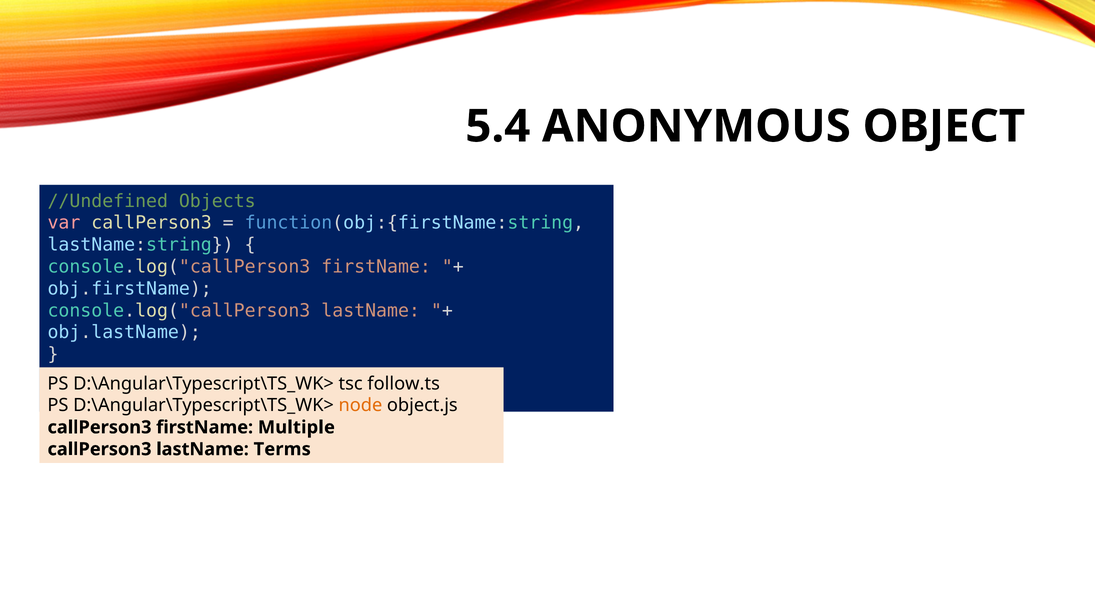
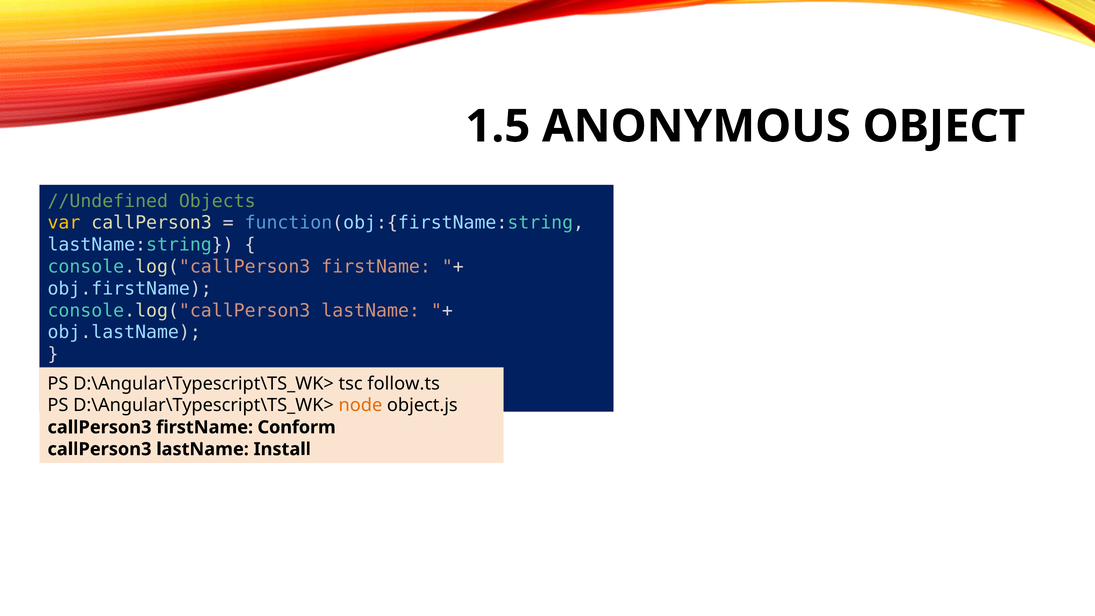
5.4: 5.4 -> 1.5 (498, 126)
var colour: pink -> yellow (64, 223)
Multiple: Multiple -> Conform (297, 427)
Terms: Terms -> Install (282, 449)
